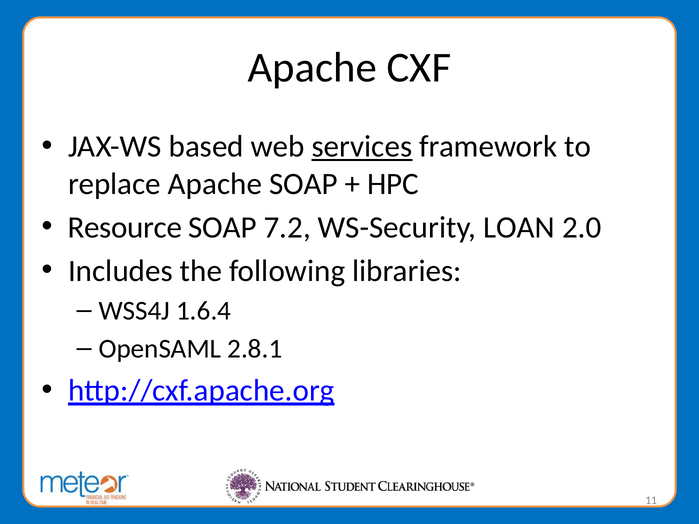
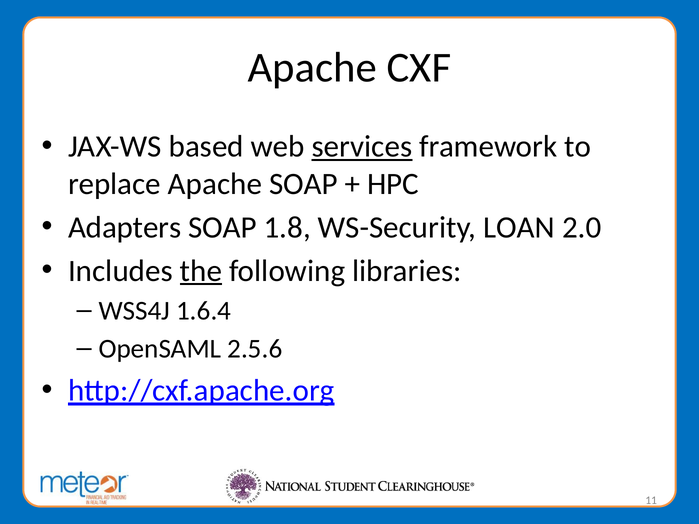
Resource: Resource -> Adapters (125, 227)
7.2: 7.2 -> 1.8 (287, 227)
the underline: none -> present (201, 271)
2.8.1: 2.8.1 -> 2.5.6 (255, 349)
